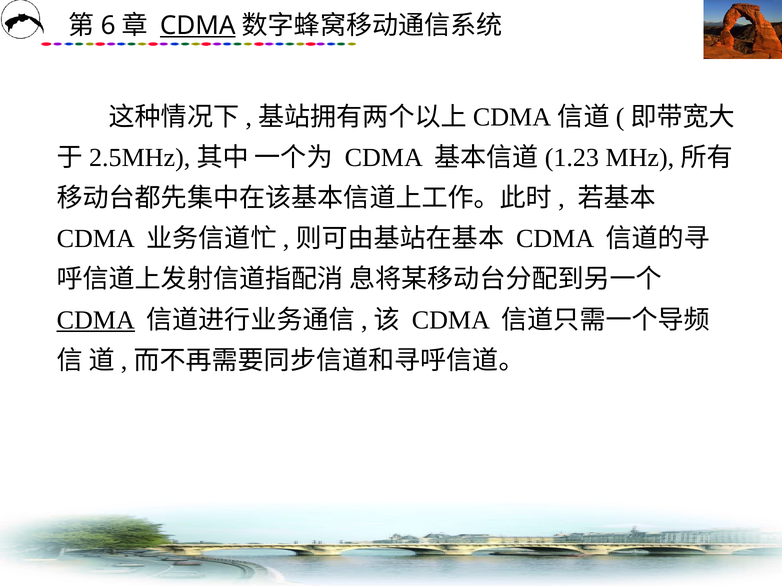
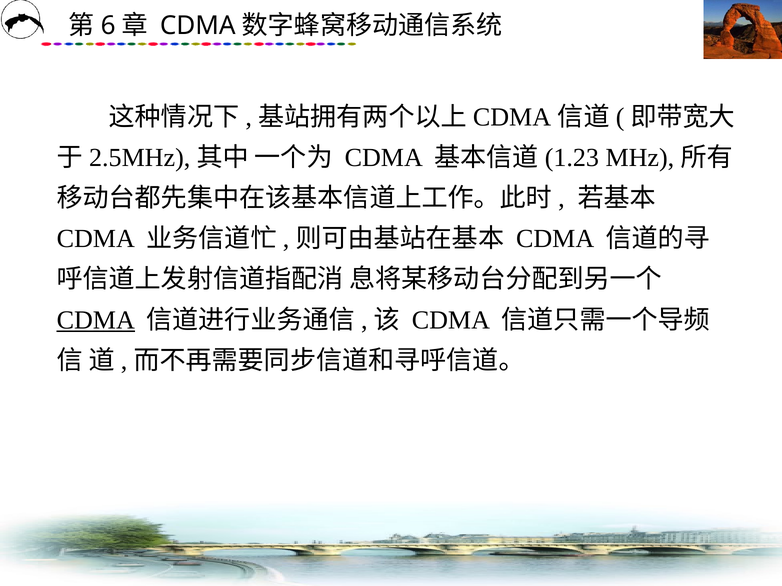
CDMA underline: present -> none (198, 26)
